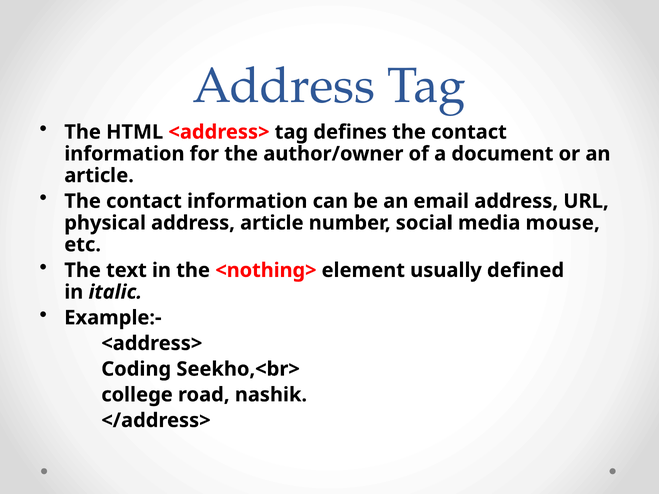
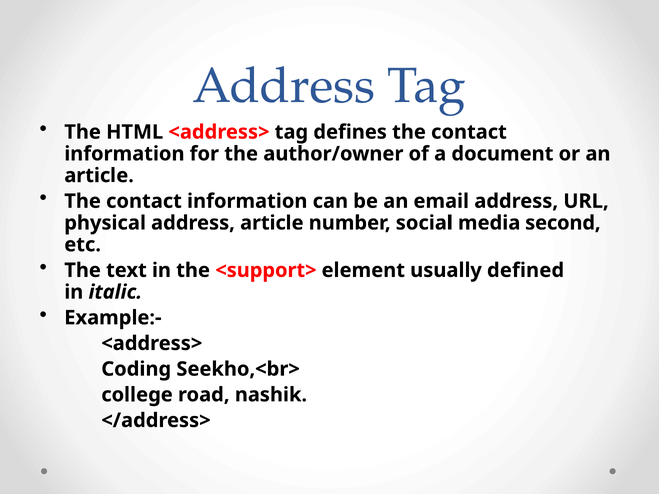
mouse: mouse -> second (563, 223)
<nothing>: <nothing> -> <support> (266, 270)
